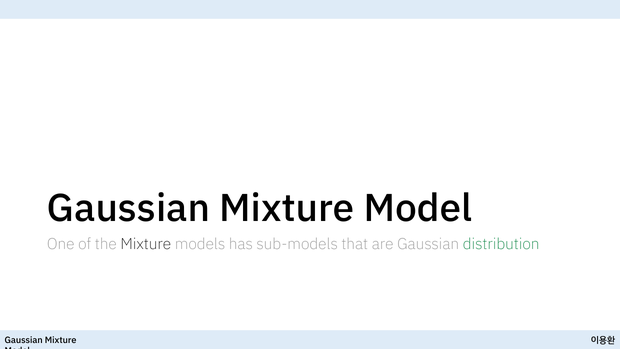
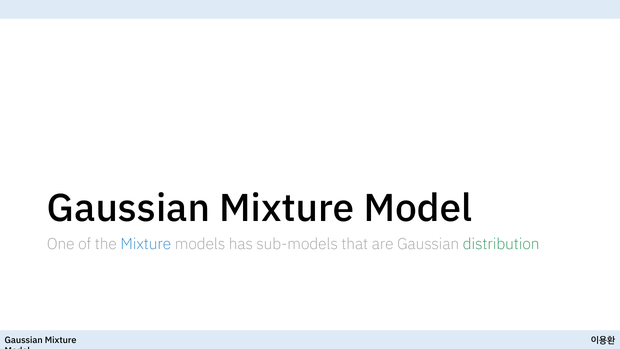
Mixture colour: black -> blue (146, 244)
